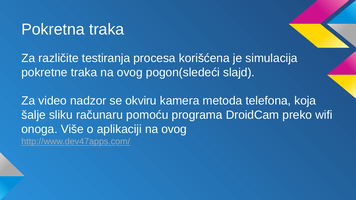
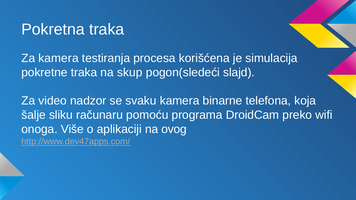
Za različite: različite -> kamera (59, 58)
ovog: ovog -> skup (130, 72)
okviru: okviru -> svaku (141, 101)
metoda: metoda -> binarne (222, 101)
